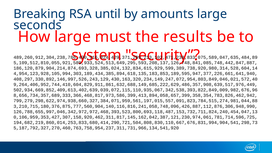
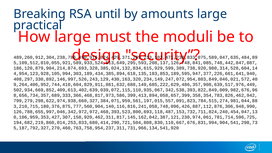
seconds: seconds -> practical (38, 25)
results: results -> moduli (188, 37)
system: system -> design (96, 55)
